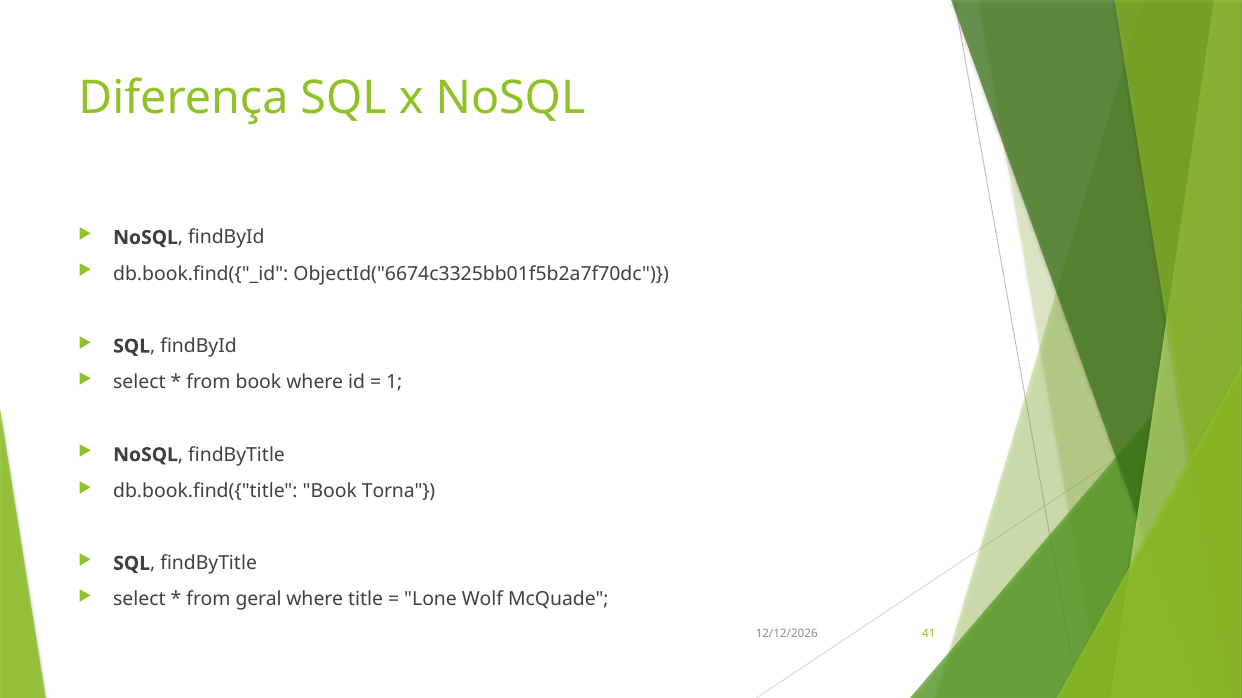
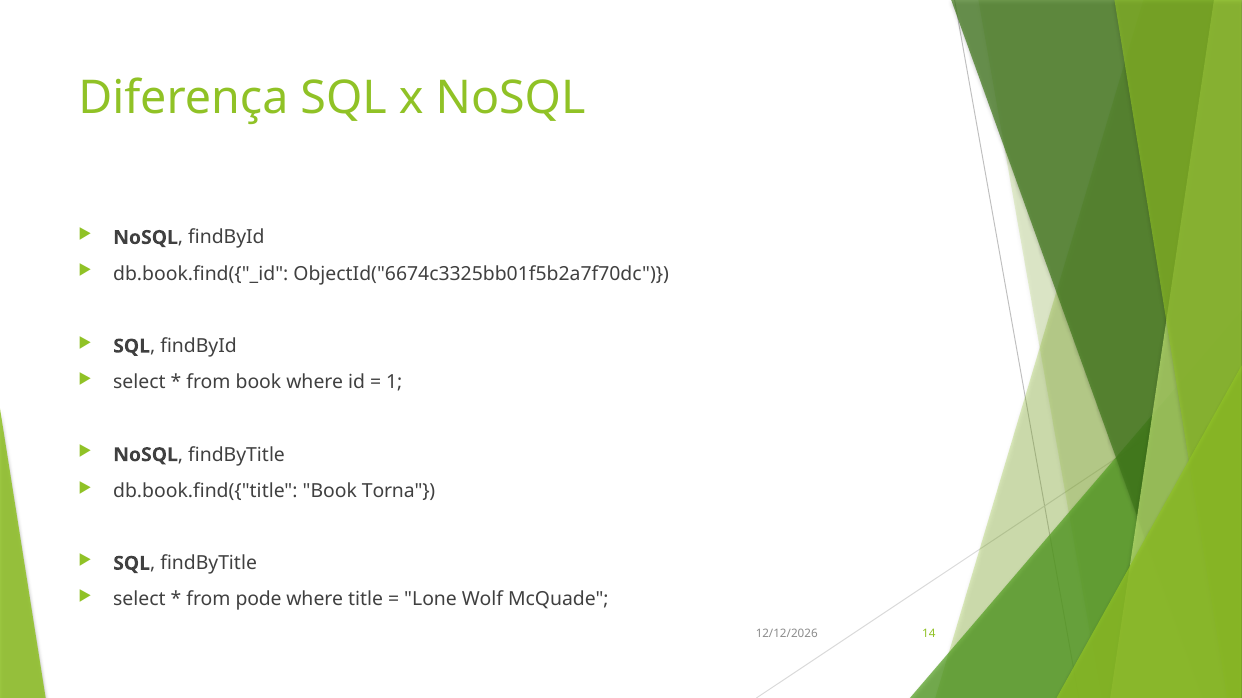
geral: geral -> pode (259, 600)
41: 41 -> 14 (929, 634)
